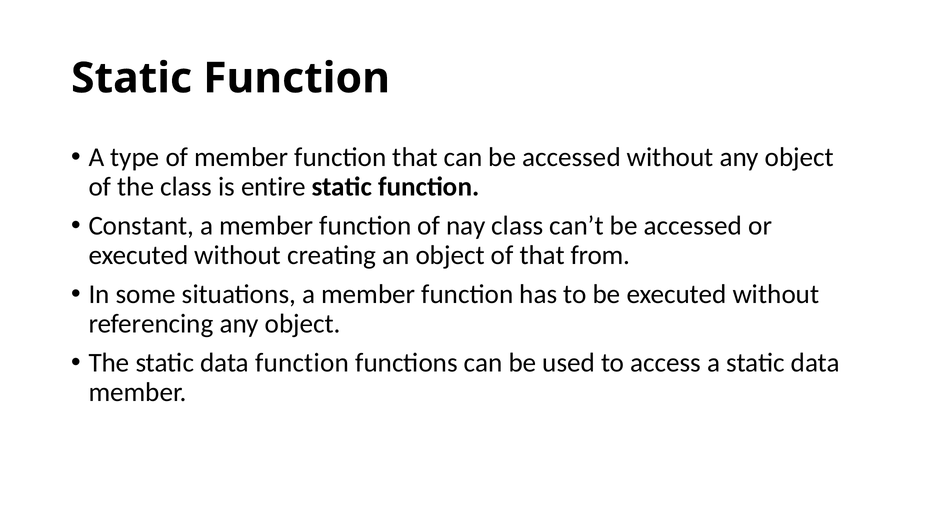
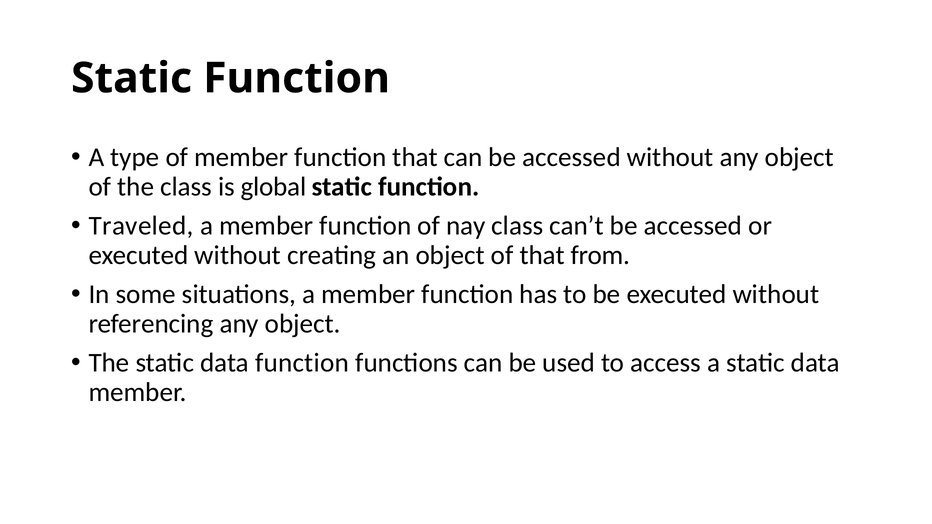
entire: entire -> global (274, 187)
Constant: Constant -> Traveled (141, 226)
